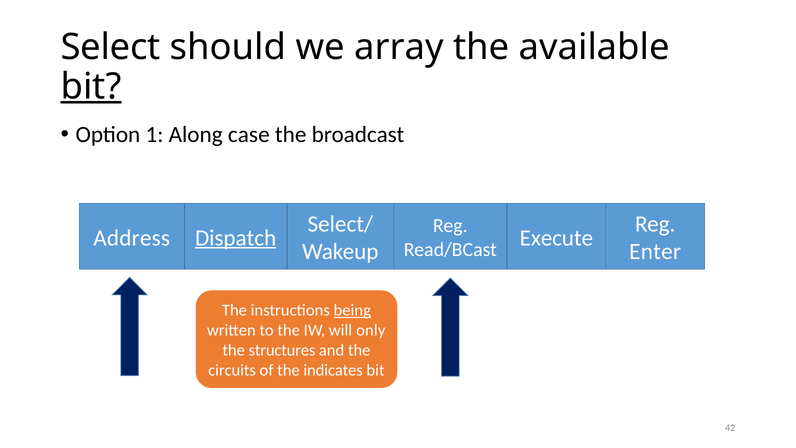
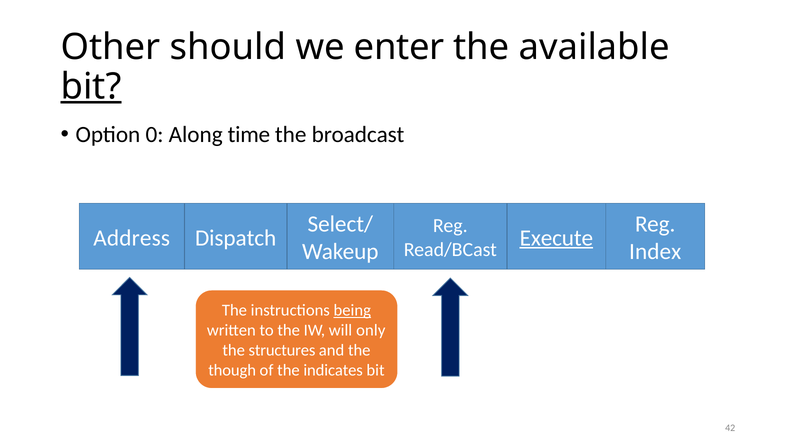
Select: Select -> Other (111, 47)
array: array -> enter (399, 47)
1: 1 -> 0 (154, 135)
case: case -> time (249, 135)
Dispatch underline: present -> none (236, 238)
Execute underline: none -> present (556, 238)
Enter: Enter -> Index (655, 252)
circuits: circuits -> though (232, 370)
